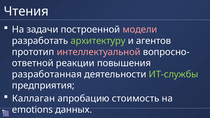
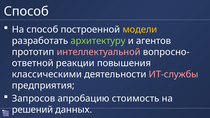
Чтения: Чтения -> Способ (26, 11)
На задачи: задачи -> способ (42, 30)
модели colour: pink -> yellow (140, 30)
разработанная: разработанная -> классическими (47, 74)
ИТ-службы colour: light green -> pink (174, 74)
Каллаган: Каллаган -> Запросов (34, 99)
emotions: emotions -> решений (32, 110)
